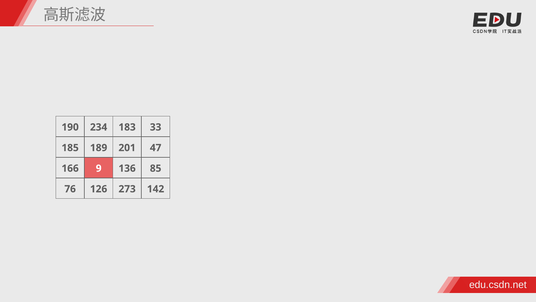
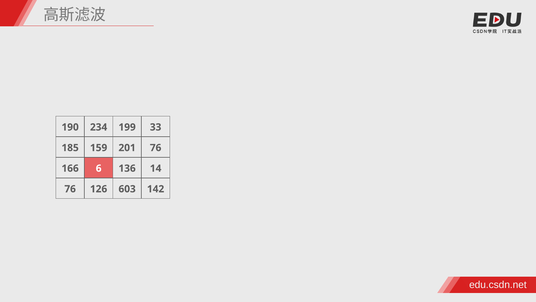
183: 183 -> 199 (127, 127)
189: 189 -> 159 (99, 148)
201 47: 47 -> 76 (156, 148)
9: 9 -> 6 (99, 168)
85: 85 -> 14 (156, 168)
273: 273 -> 603 (127, 189)
